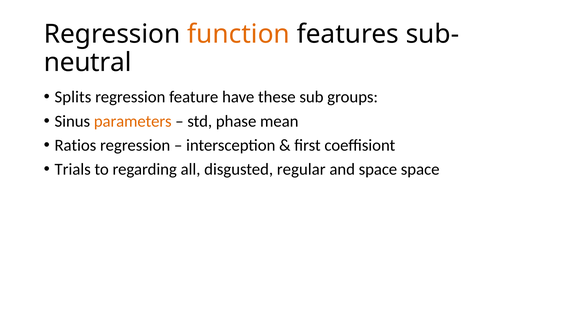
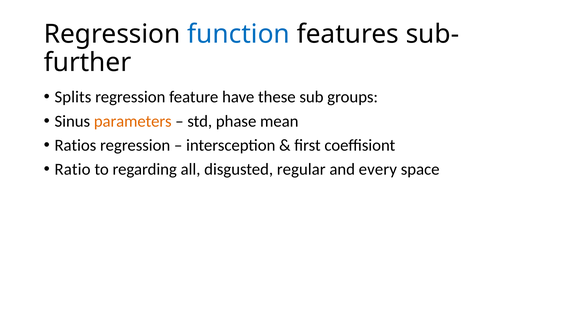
function colour: orange -> blue (239, 34)
neutral: neutral -> further (87, 62)
Trials: Trials -> Ratio (73, 169)
and space: space -> every (378, 169)
